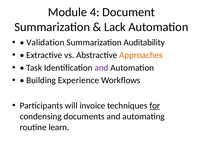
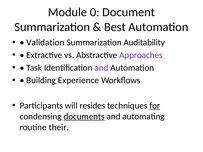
4: 4 -> 0 (95, 12)
Lack: Lack -> Best (115, 27)
Approaches colour: orange -> purple (141, 55)
invoice: invoice -> resides (92, 106)
documents underline: none -> present (84, 117)
learn: learn -> their (59, 127)
